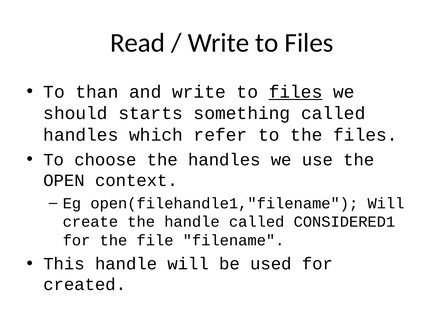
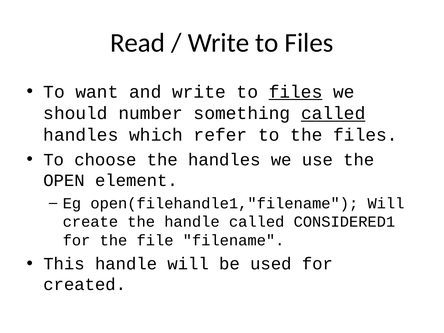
than: than -> want (97, 92)
starts: starts -> number (151, 113)
called underline: none -> present (333, 113)
context: context -> element (136, 180)
